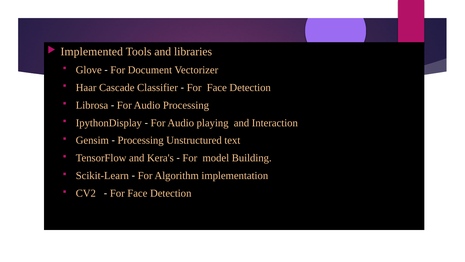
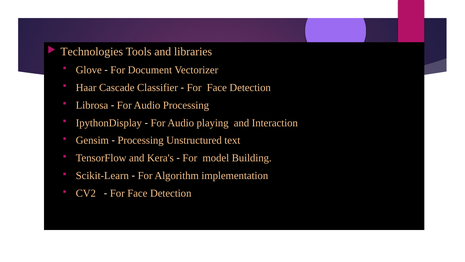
Implemented: Implemented -> Technologies (92, 52)
